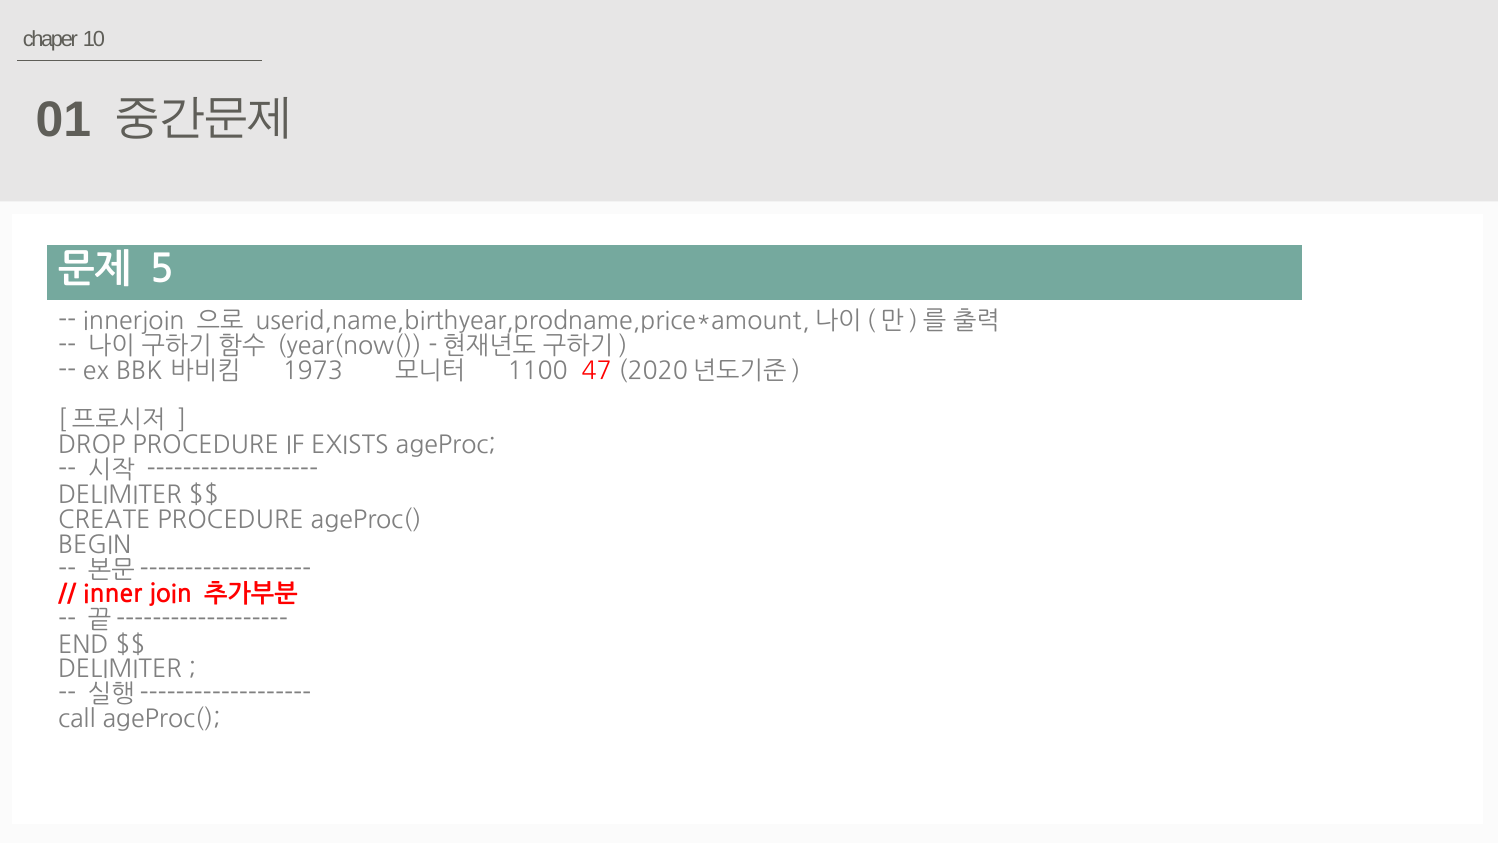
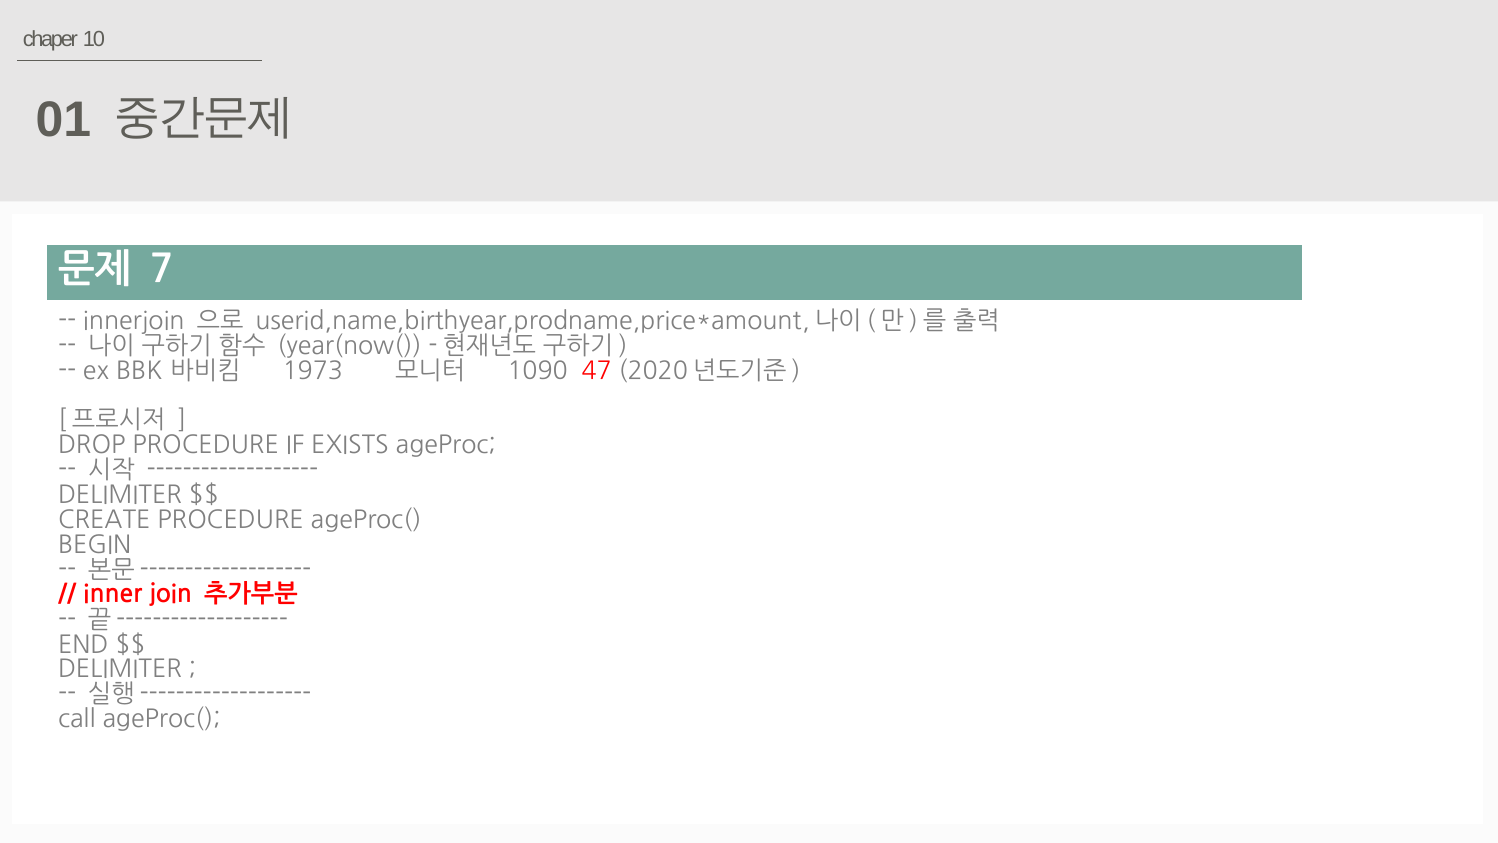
5: 5 -> 7 (162, 270)
1100: 1100 -> 1090 (538, 371)
